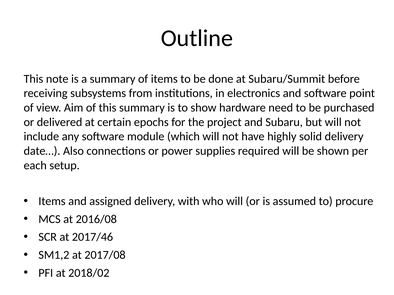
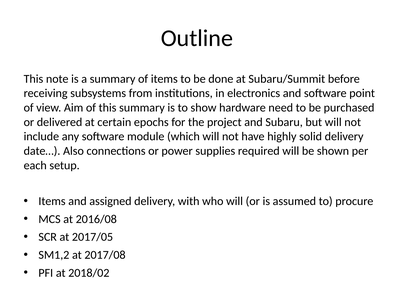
2017/46: 2017/46 -> 2017/05 (93, 237)
